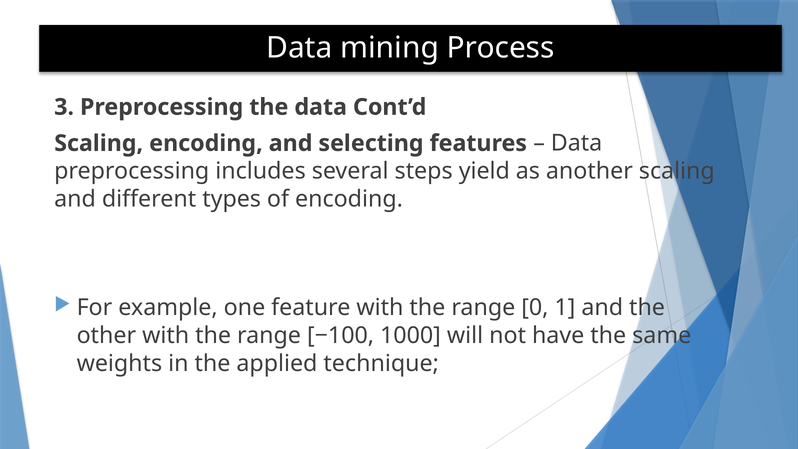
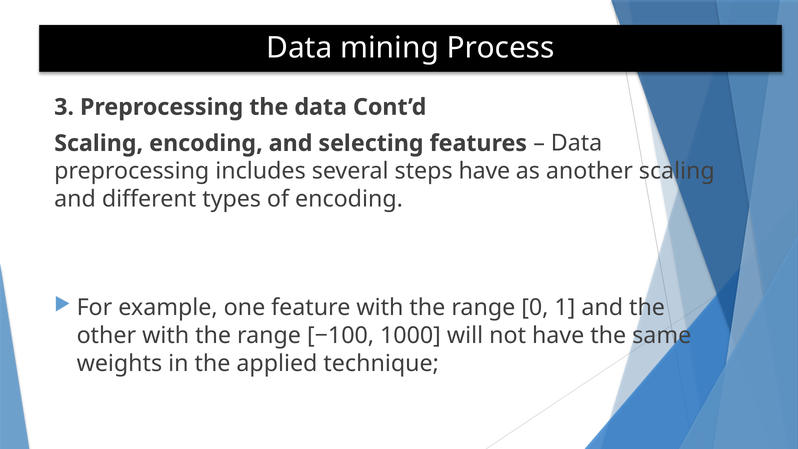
steps yield: yield -> have (484, 171)
